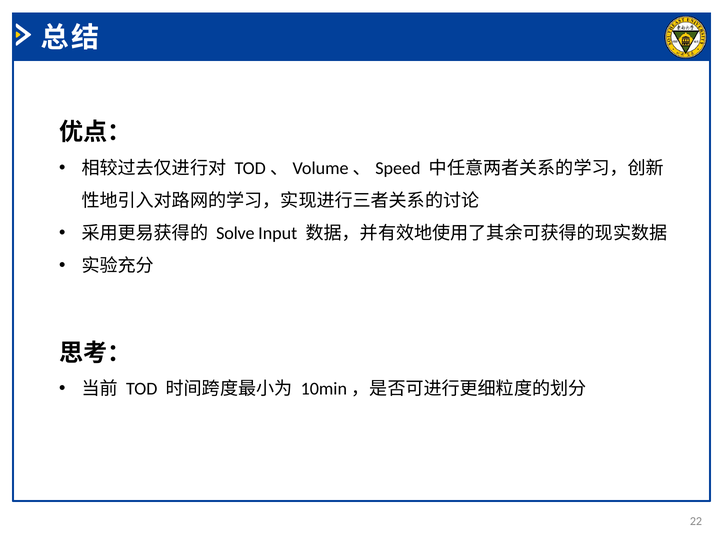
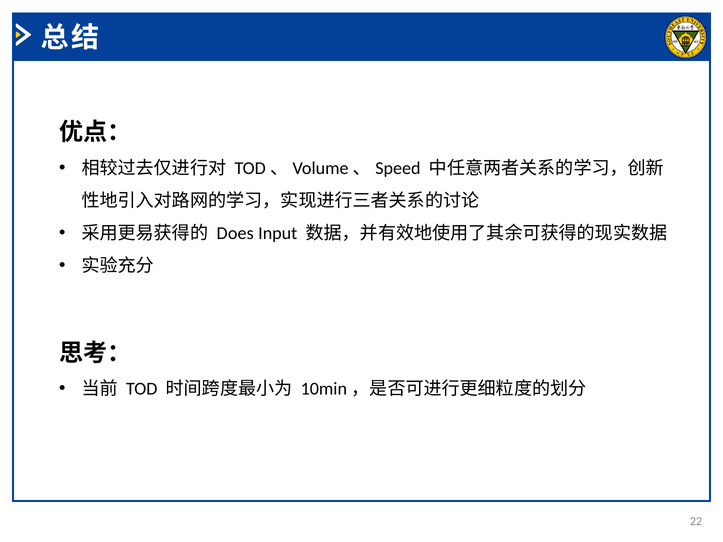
Solve: Solve -> Does (235, 233)
